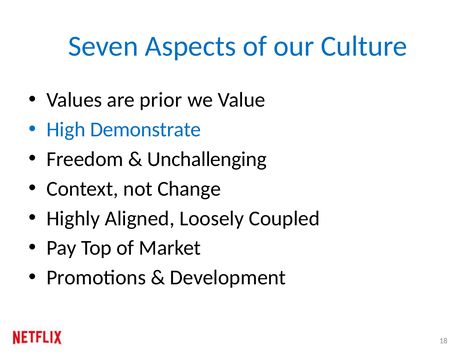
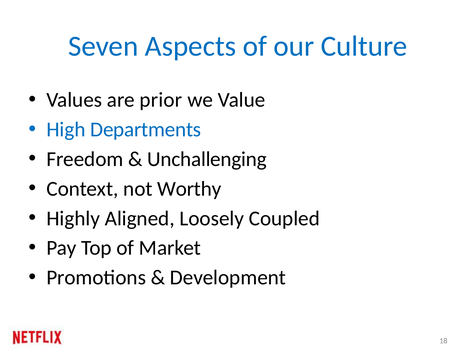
Demonstrate: Demonstrate -> Departments (146, 129)
Change: Change -> Worthy (189, 189)
